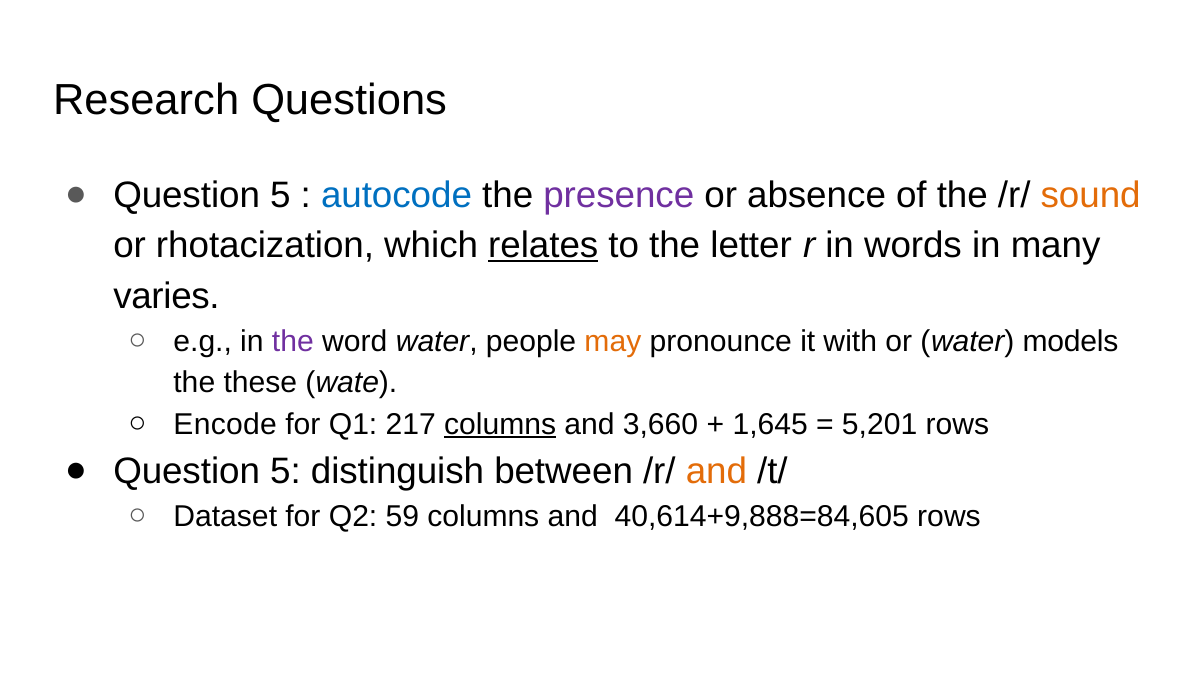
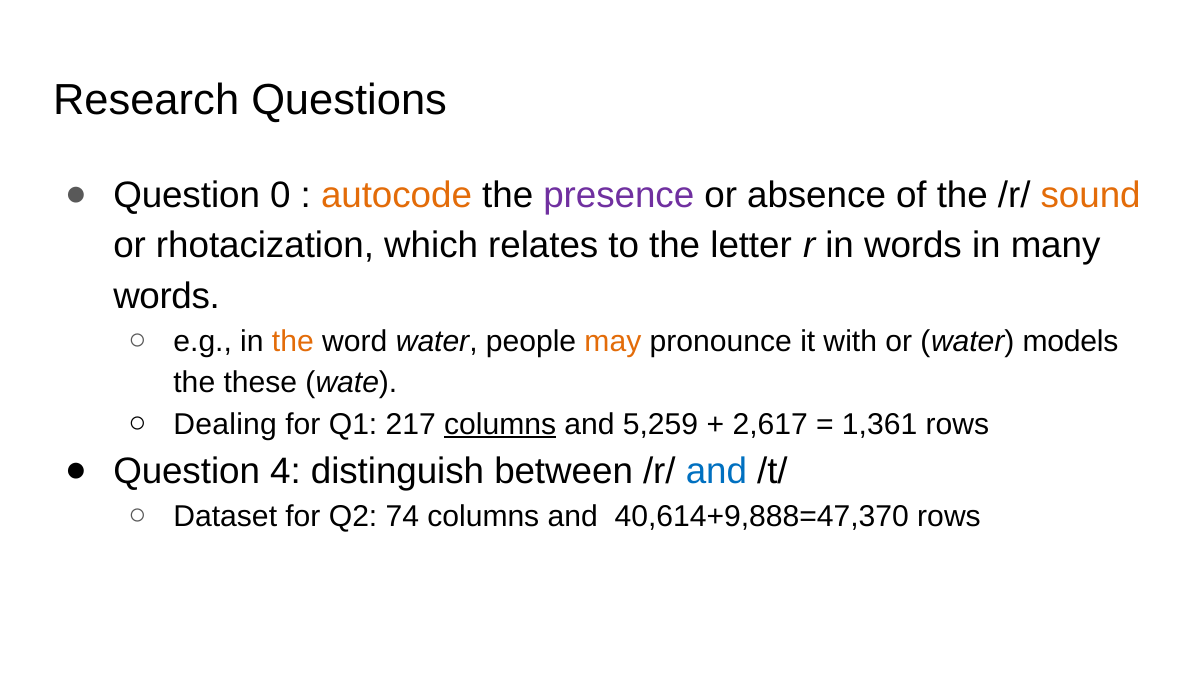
5: 5 -> 0 (280, 195)
autocode colour: blue -> orange (397, 195)
relates underline: present -> none (543, 246)
varies: varies -> words (166, 296)
the colour: purple -> orange (293, 341)
Encode: Encode -> Dealing (225, 424)
3,660: 3,660 -> 5,259 (661, 424)
1,645: 1,645 -> 2,617 (770, 424)
5,201: 5,201 -> 1,361 (880, 424)
5: 5 -> 4 (285, 472)
and colour: orange -> blue (716, 472)
59: 59 -> 74 (402, 517)
40,614+9,888=84,605: 40,614+9,888=84,605 -> 40,614+9,888=47,370 (762, 517)
